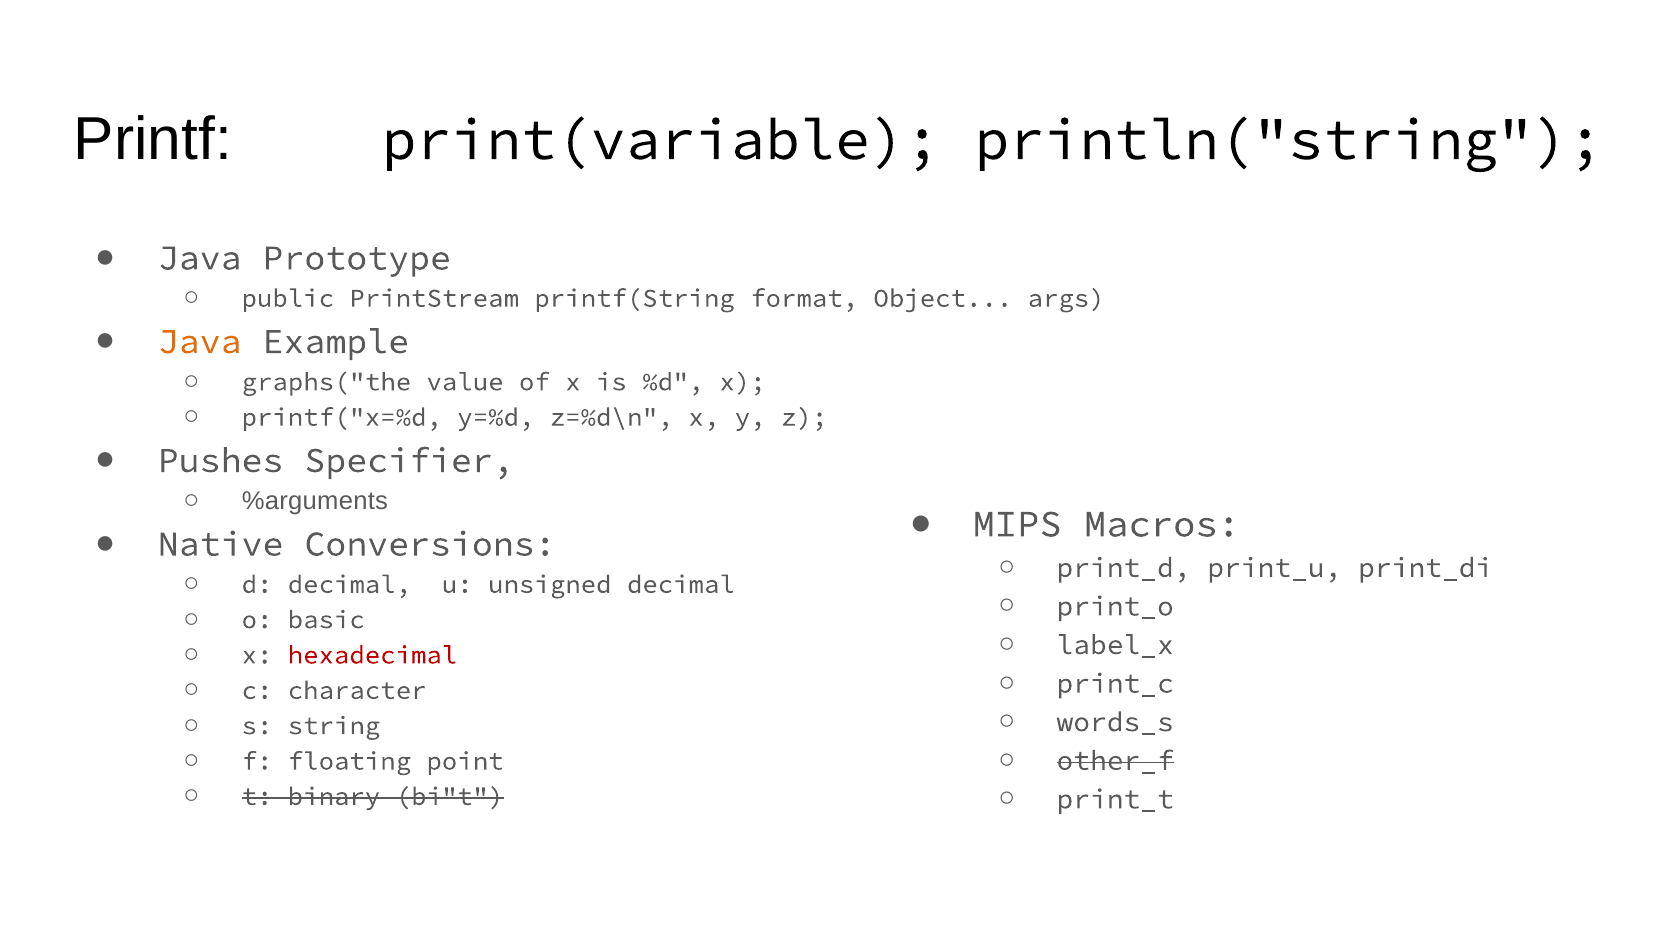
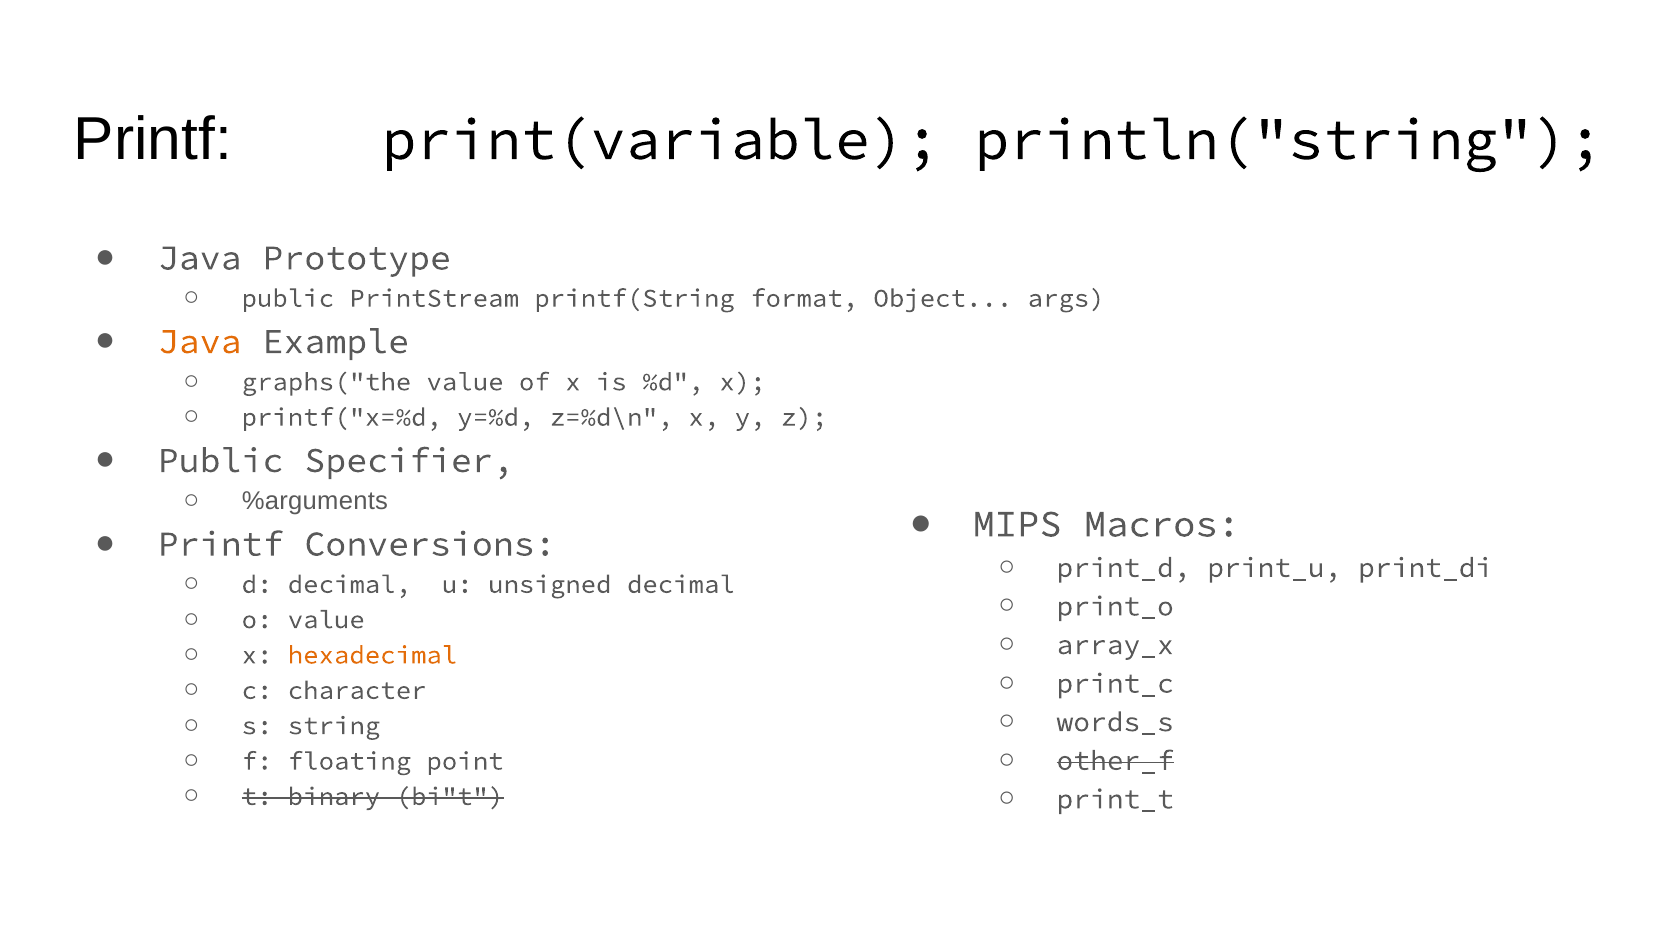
Pushes: Pushes -> Public (221, 460)
Native: Native -> Printf (221, 544)
o basic: basic -> value (326, 619)
label_x: label_x -> array_x (1115, 644)
hexadecimal colour: red -> orange (372, 655)
